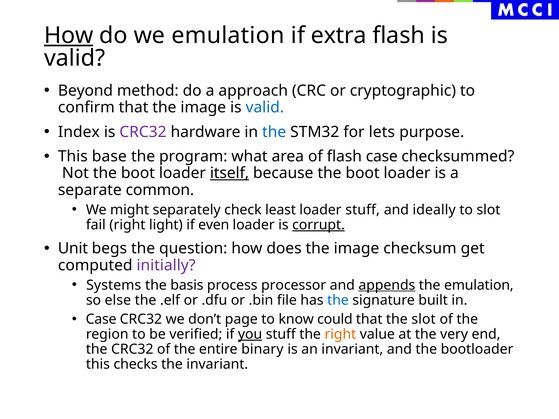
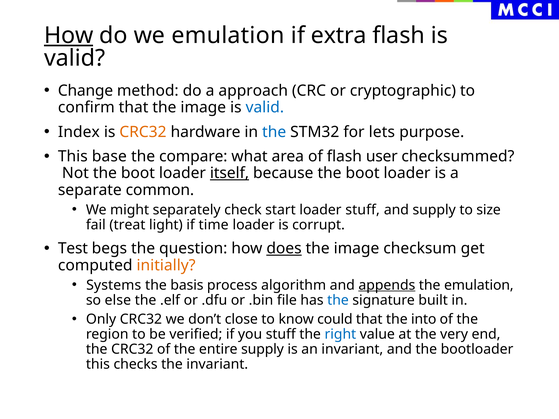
Beyond: Beyond -> Change (86, 91)
CRC32 colour: purple -> orange (143, 132)
program: program -> compare (193, 156)
flash case: case -> user (382, 156)
least: least -> start (280, 210)
and ideally: ideally -> supply (434, 210)
to slot: slot -> size (489, 210)
fail right: right -> treat (127, 225)
even: even -> time (214, 225)
corrupt underline: present -> none (319, 225)
Unit: Unit -> Test (73, 249)
does underline: none -> present (284, 249)
initially colour: purple -> orange (166, 265)
processor: processor -> algorithm (294, 285)
Case: Case -> Only (101, 319)
page: page -> close (241, 319)
the slot: slot -> into (424, 319)
you underline: present -> none (250, 334)
right colour: orange -> blue (340, 334)
entire binary: binary -> supply (263, 349)
